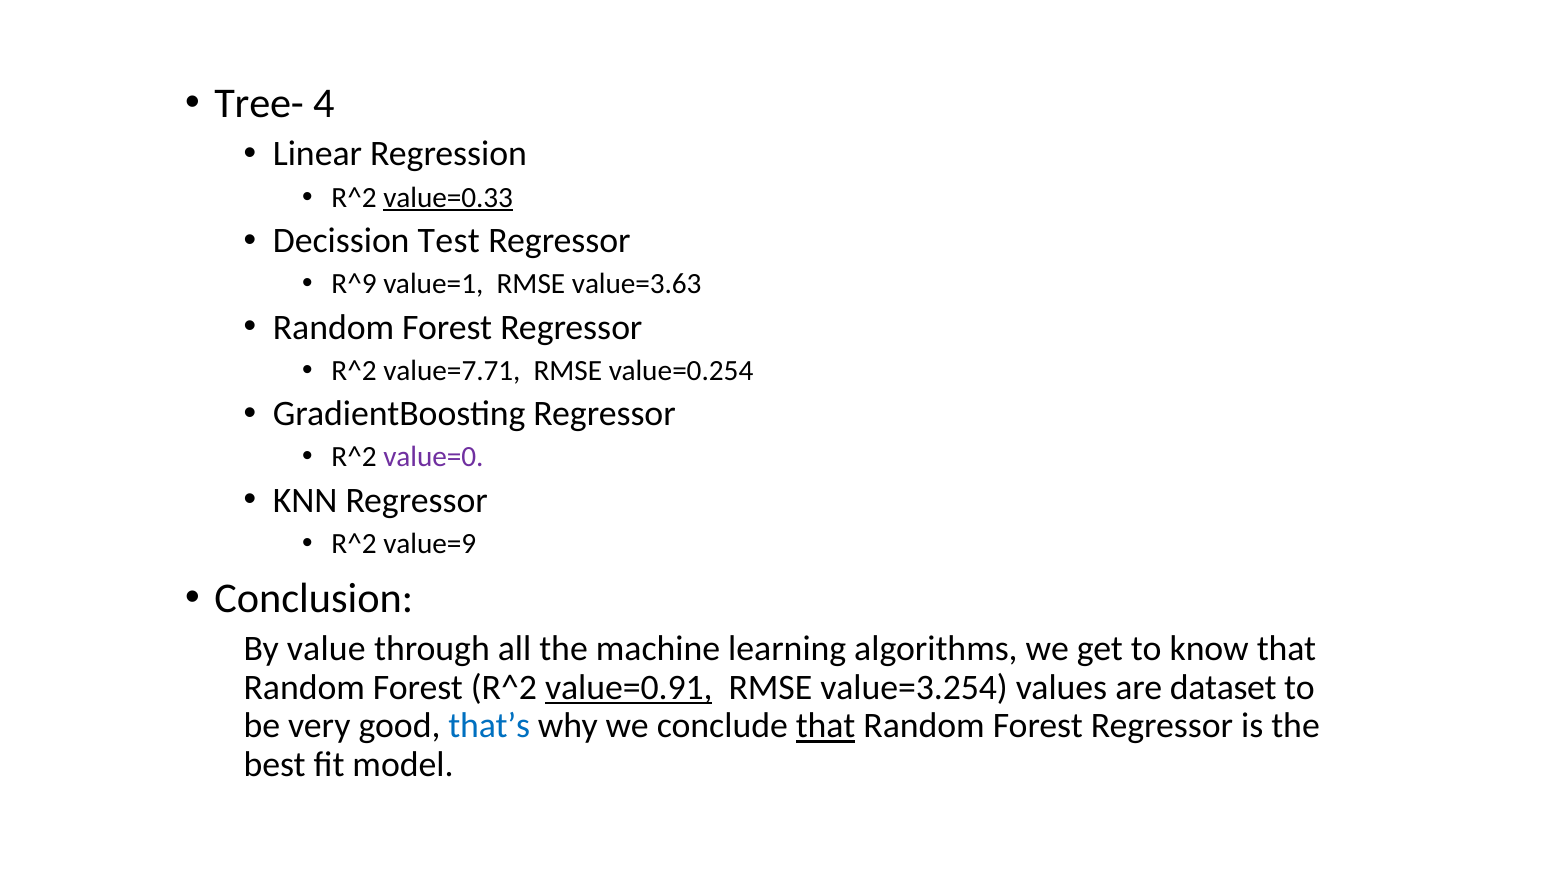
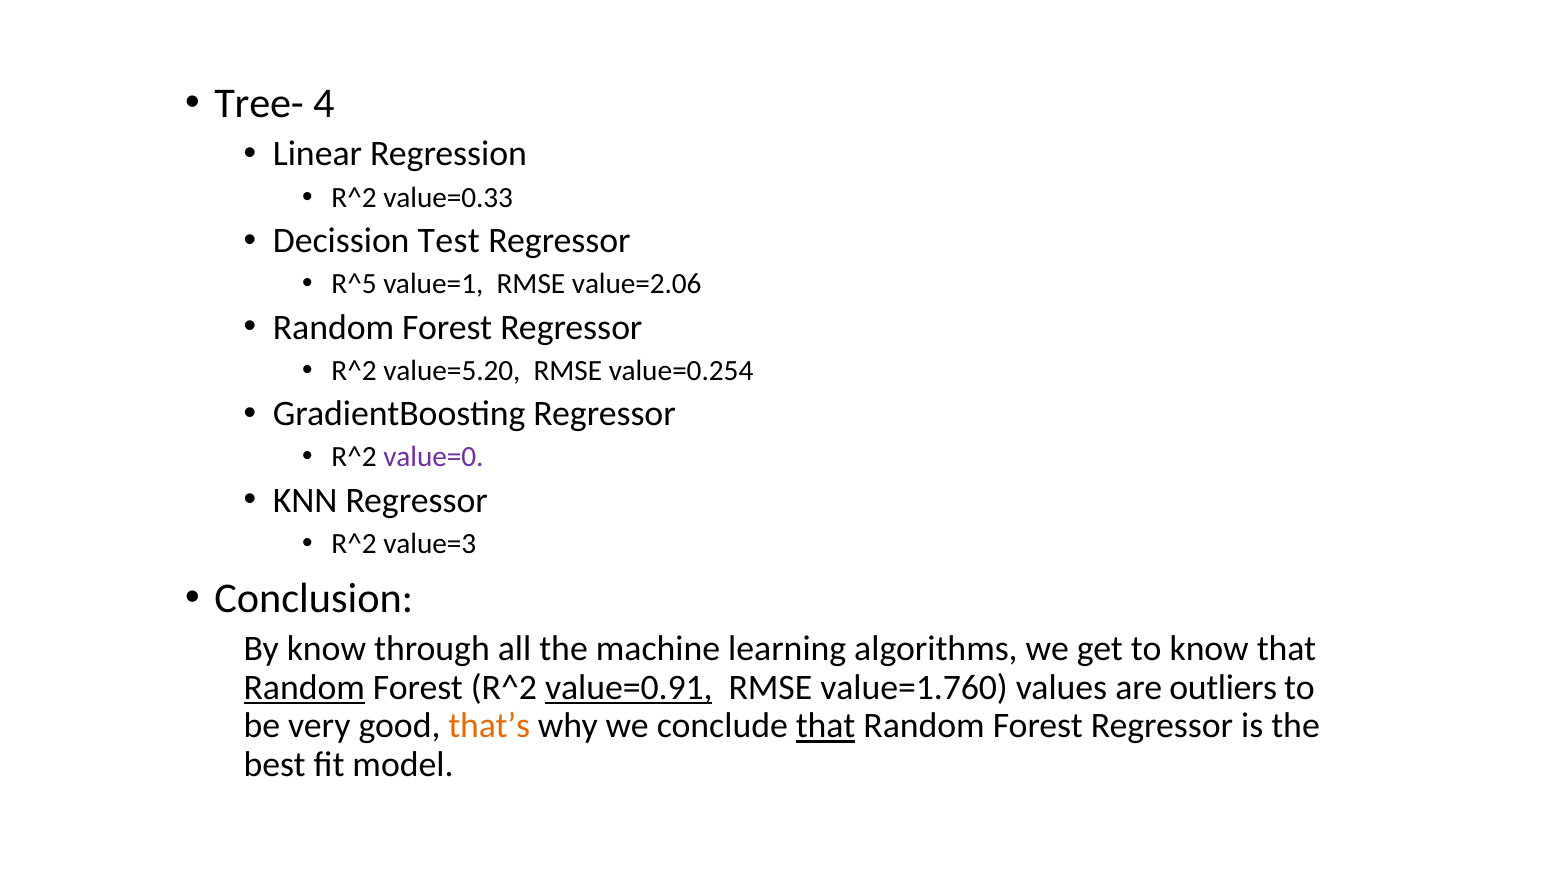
value=0.33 underline: present -> none (448, 197)
R^9: R^9 -> R^5 (354, 284)
value=3.63: value=3.63 -> value=2.06 (637, 284)
value=7.71: value=7.71 -> value=5.20 (452, 370)
value=9: value=9 -> value=3 (430, 543)
By value: value -> know (326, 649)
Random underline: none -> present (304, 687)
value=3.254: value=3.254 -> value=1.760 (914, 687)
dataset: dataset -> outliers (1223, 687)
that’s colour: blue -> orange (489, 726)
